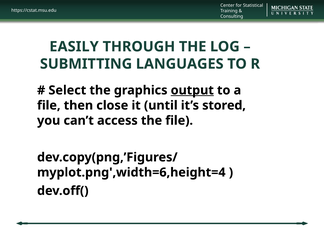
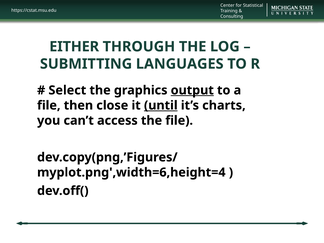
EASILY: EASILY -> EITHER (74, 47)
until underline: none -> present (161, 105)
stored: stored -> charts (224, 105)
